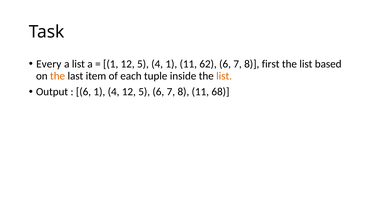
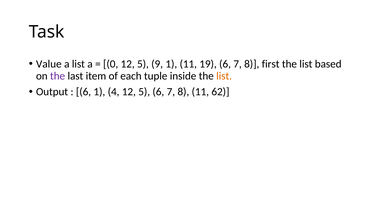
Every: Every -> Value (49, 64)
1: 1 -> 0 (111, 64)
5 4: 4 -> 9 (157, 64)
62: 62 -> 19 (208, 64)
the colour: orange -> purple (58, 76)
68: 68 -> 62 (220, 92)
